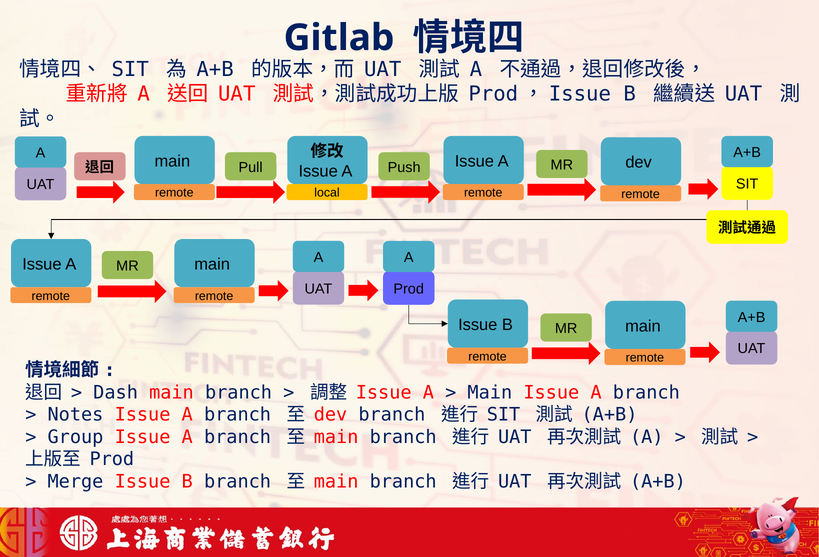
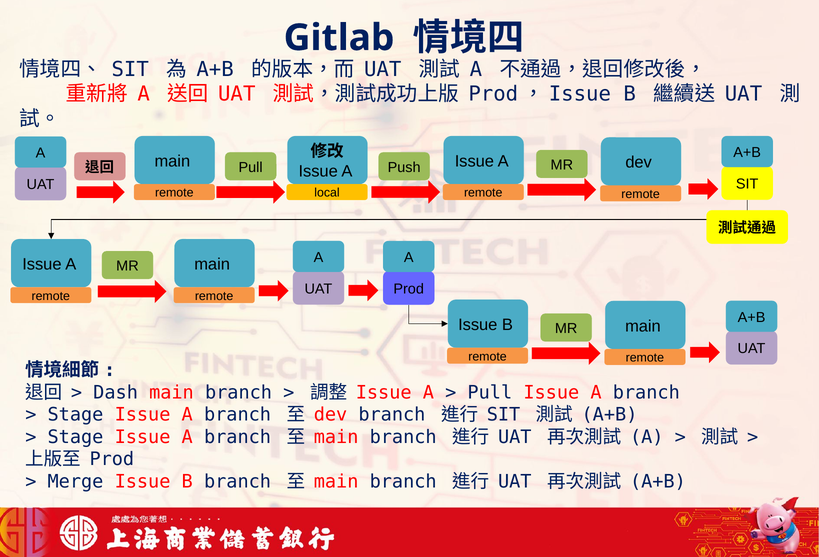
Main: Main -> Pull (490, 393)
Notes: Notes -> Stage (75, 415)
Group: Group -> Stage (75, 437)
